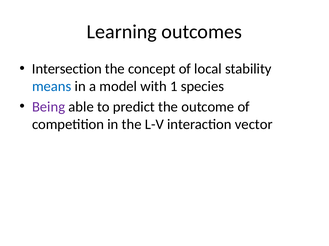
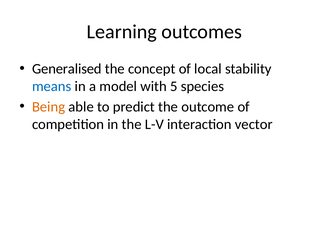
Intersection: Intersection -> Generalised (67, 69)
1: 1 -> 5 (174, 87)
Being colour: purple -> orange (49, 107)
